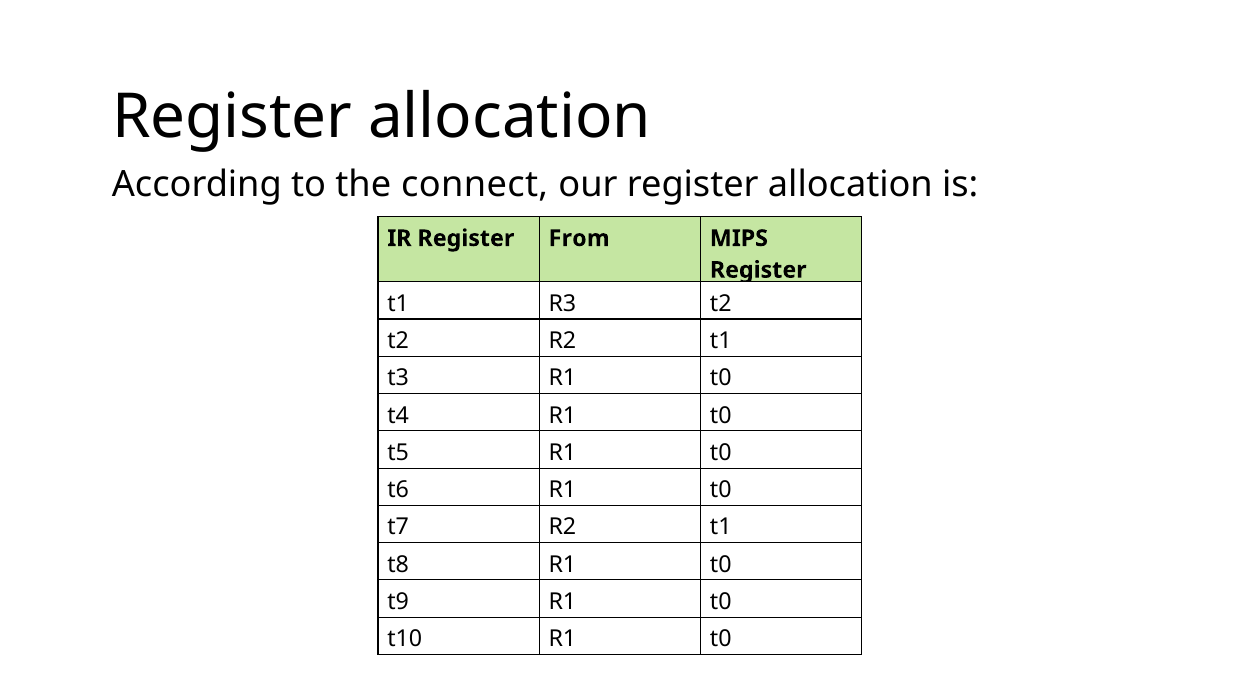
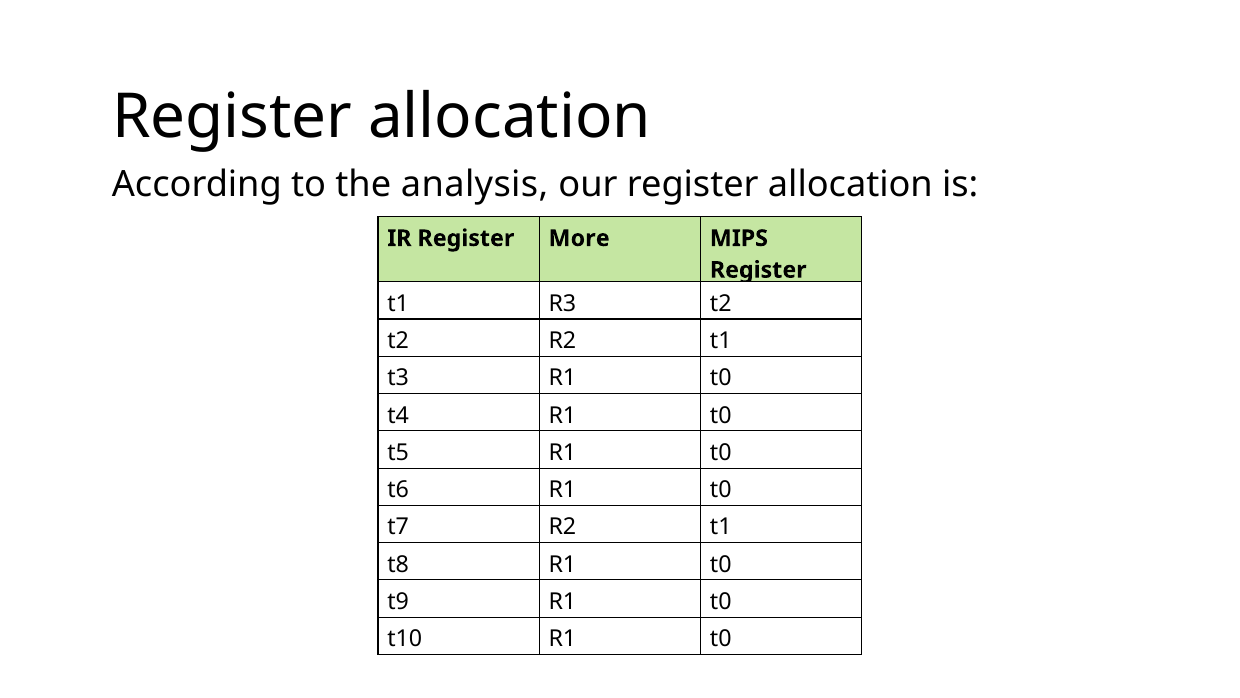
connect: connect -> analysis (475, 184)
From: From -> More (579, 238)
